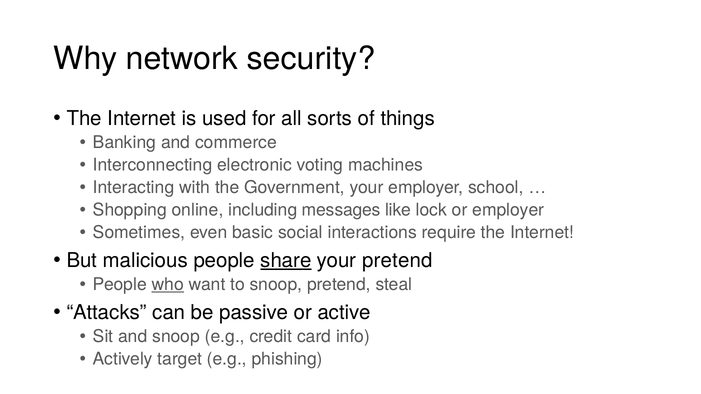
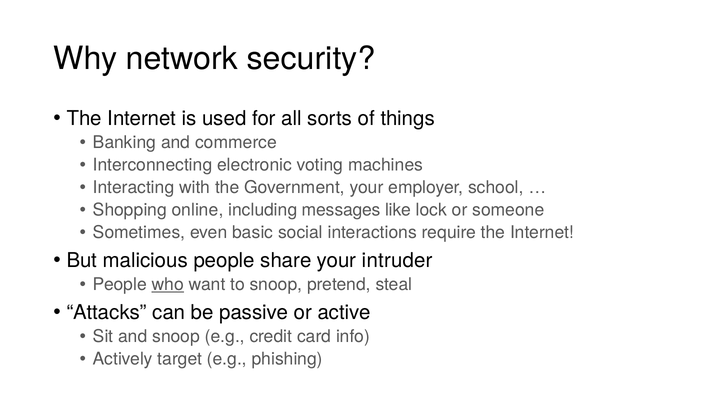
or employer: employer -> someone (508, 210)
share underline: present -> none (286, 261)
your pretend: pretend -> intruder (397, 261)
